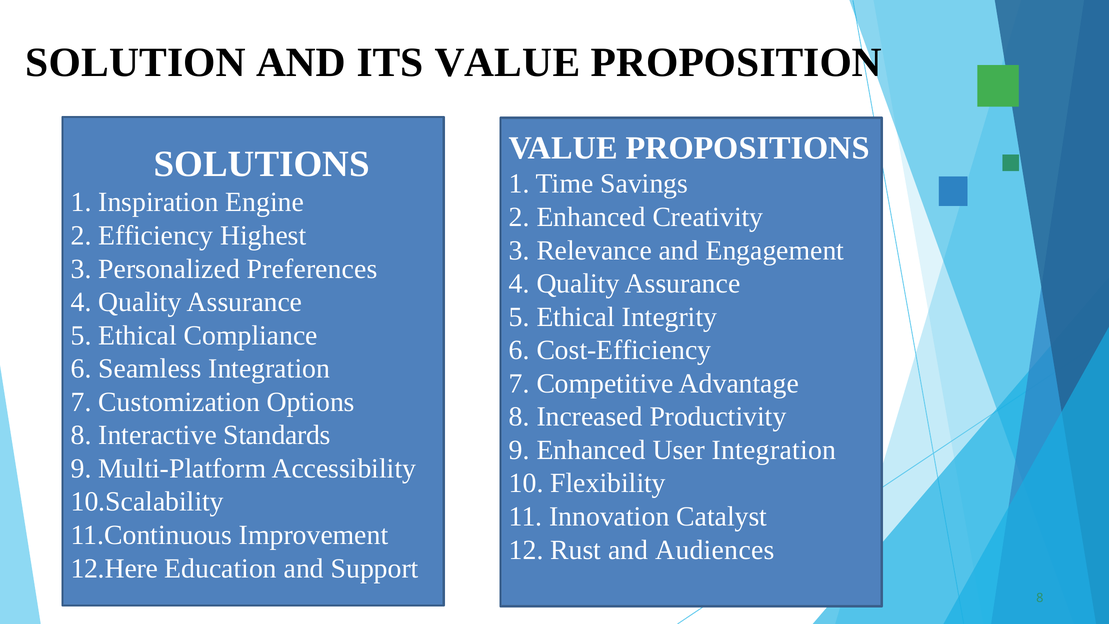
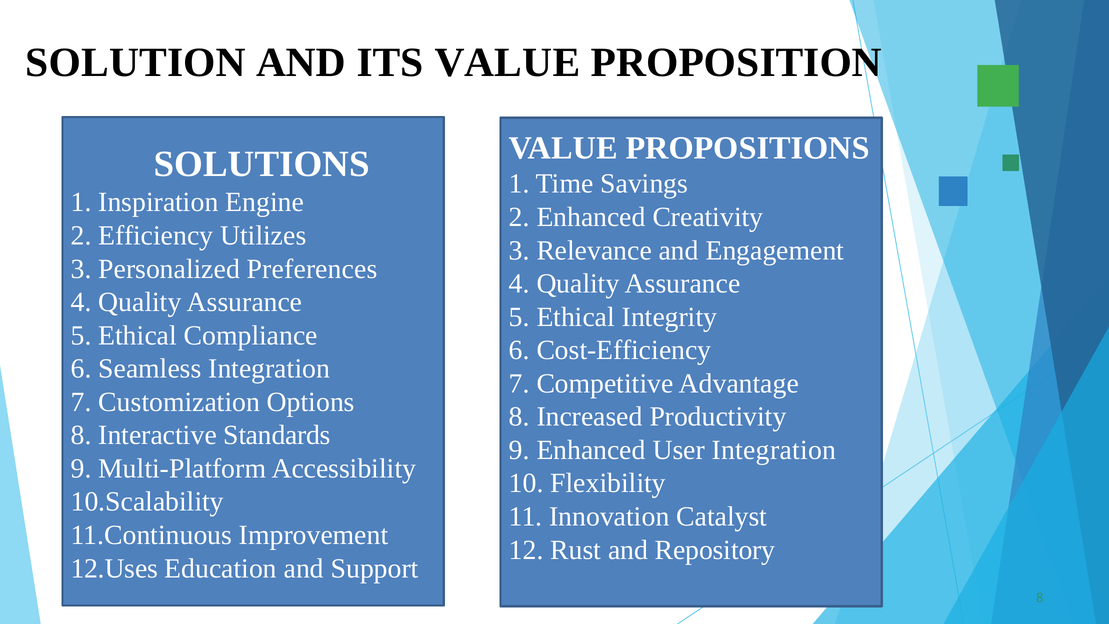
Highest: Highest -> Utilizes (263, 236)
Audiences: Audiences -> Repository (715, 550)
12.Here: 12.Here -> 12.Uses (114, 568)
